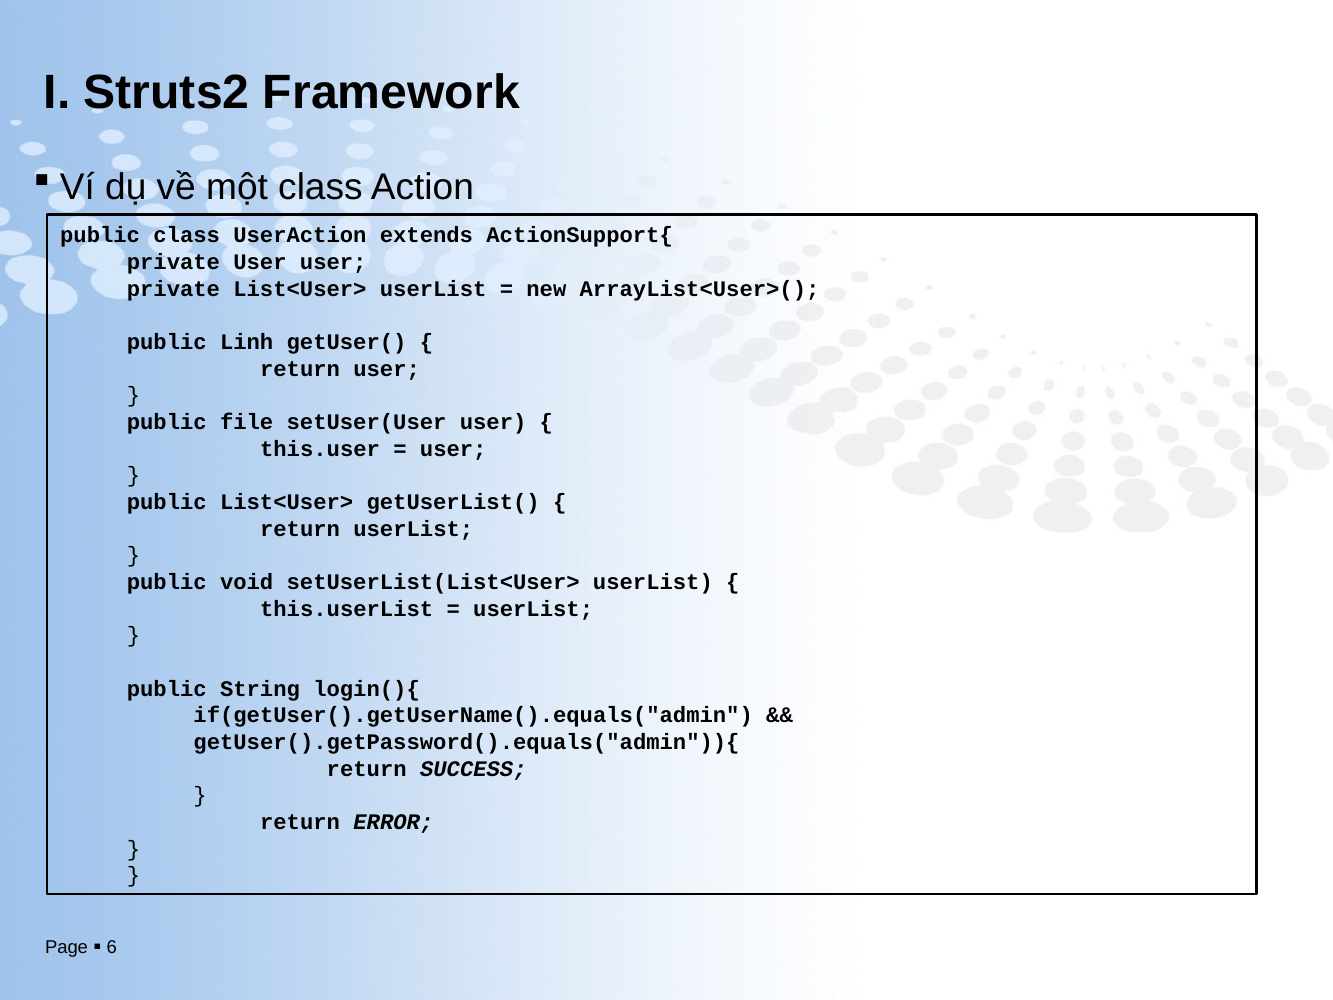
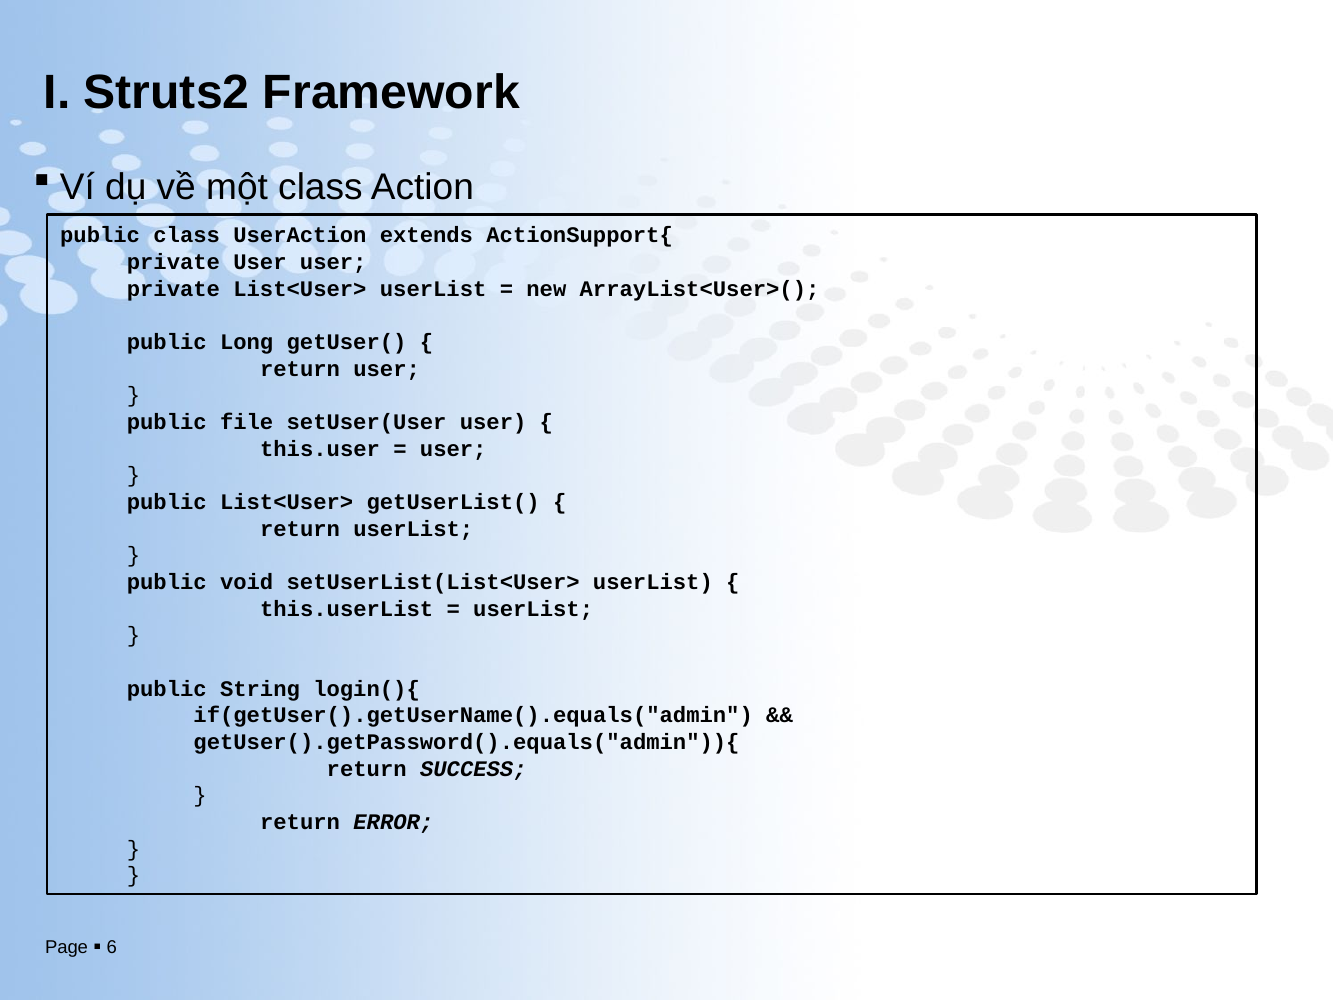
Linh: Linh -> Long (247, 342)
